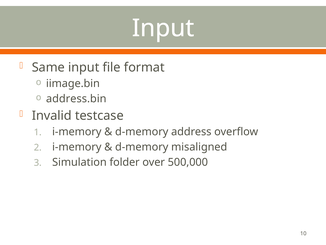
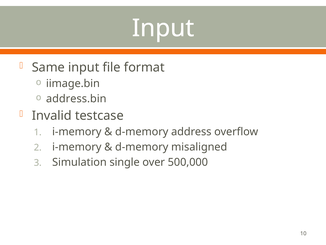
folder: folder -> single (125, 162)
